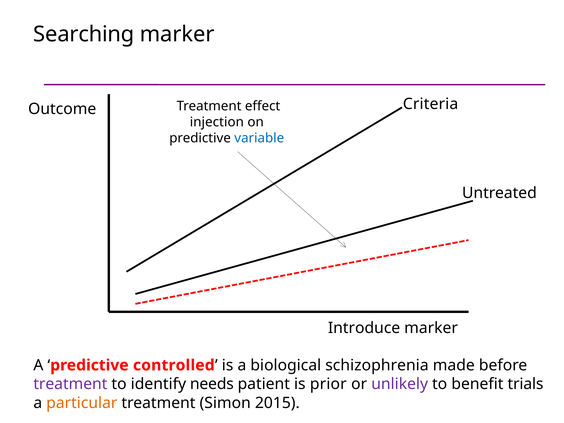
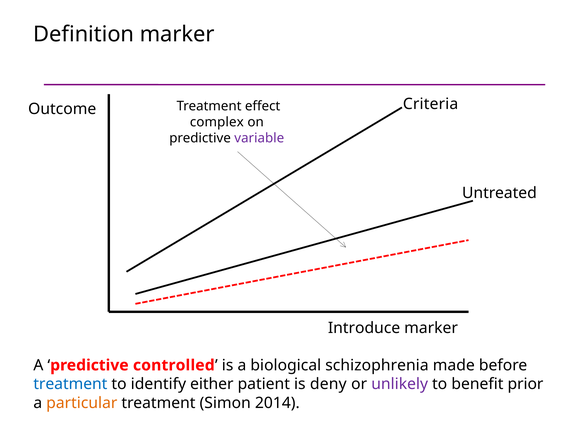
Searching: Searching -> Definition (84, 34)
injection: injection -> complex (217, 122)
variable colour: blue -> purple (259, 138)
treatment colour: purple -> blue (70, 384)
needs: needs -> either (212, 384)
prior: prior -> deny (328, 384)
trials: trials -> prior (525, 384)
2015: 2015 -> 2014 (277, 403)
